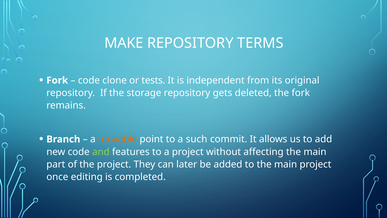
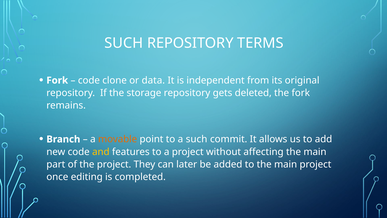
MAKE: MAKE -> SUCH (124, 43)
tests: tests -> data (153, 80)
and colour: light green -> yellow (101, 152)
